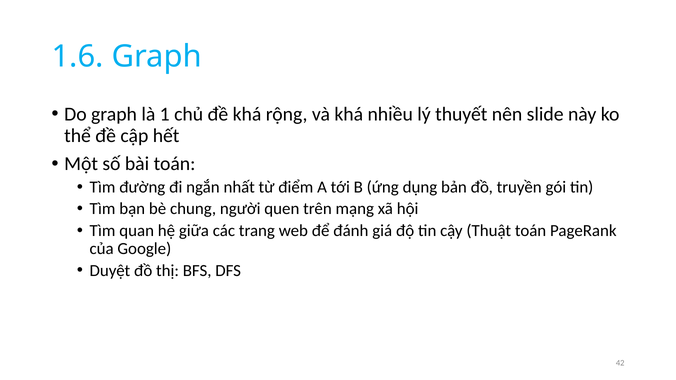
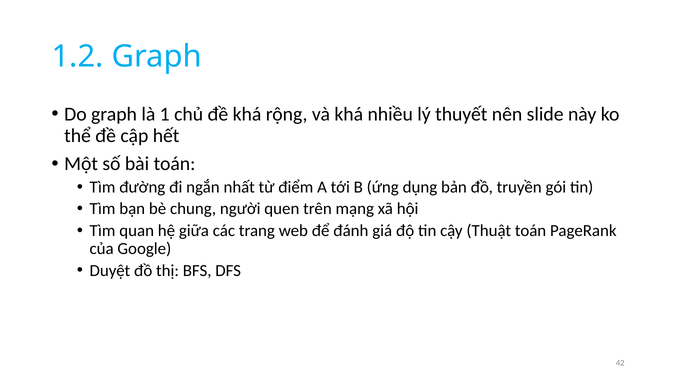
1.6: 1.6 -> 1.2 (78, 57)
